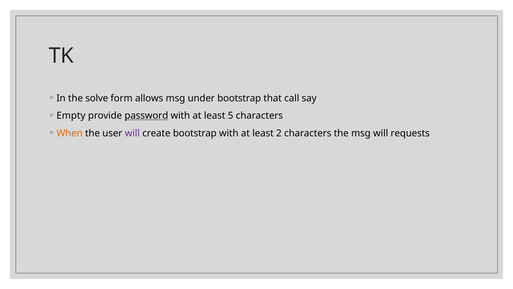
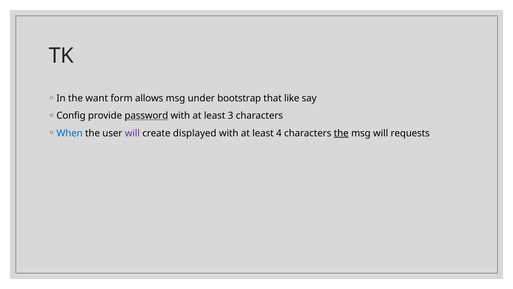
solve: solve -> want (97, 98)
call: call -> like (292, 98)
Empty: Empty -> Config (71, 116)
5: 5 -> 3 (231, 116)
When colour: orange -> blue (70, 133)
create bootstrap: bootstrap -> displayed (195, 133)
2: 2 -> 4 (279, 133)
the underline: none -> present (341, 133)
